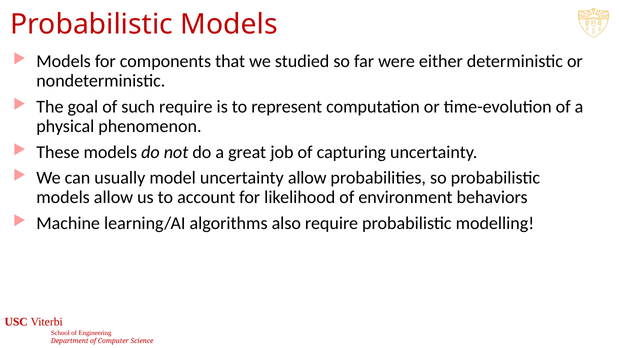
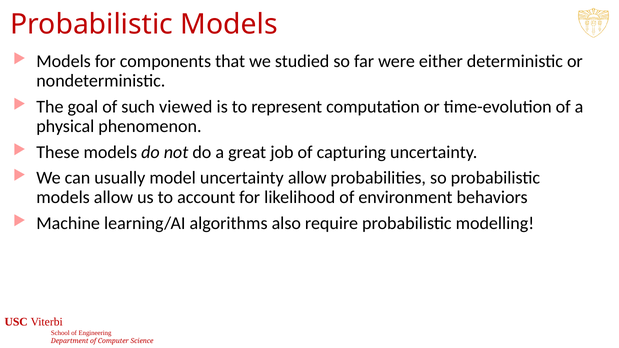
such require: require -> viewed (186, 107)
